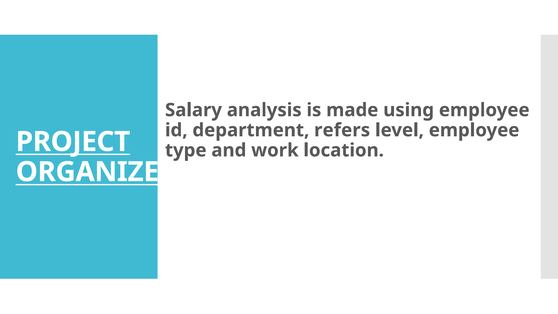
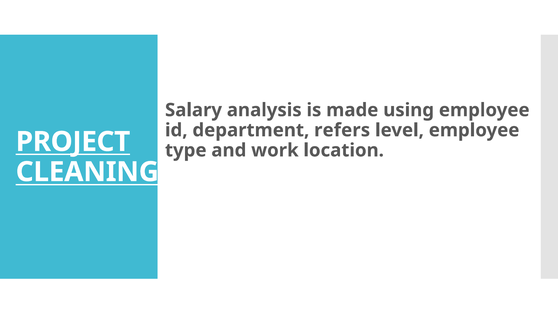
ORGANIZE: ORGANIZE -> CLEANING (87, 172)
